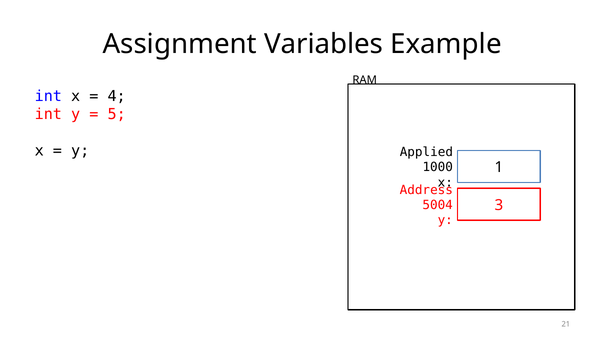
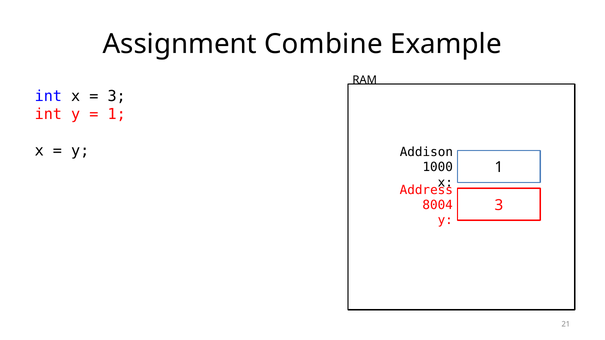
Variables: Variables -> Combine (324, 44)
4: 4 -> 3 (117, 96)
5: 5 -> 1 (117, 115)
Applied: Applied -> Addison (426, 152)
5004: 5004 -> 8004 (438, 205)
